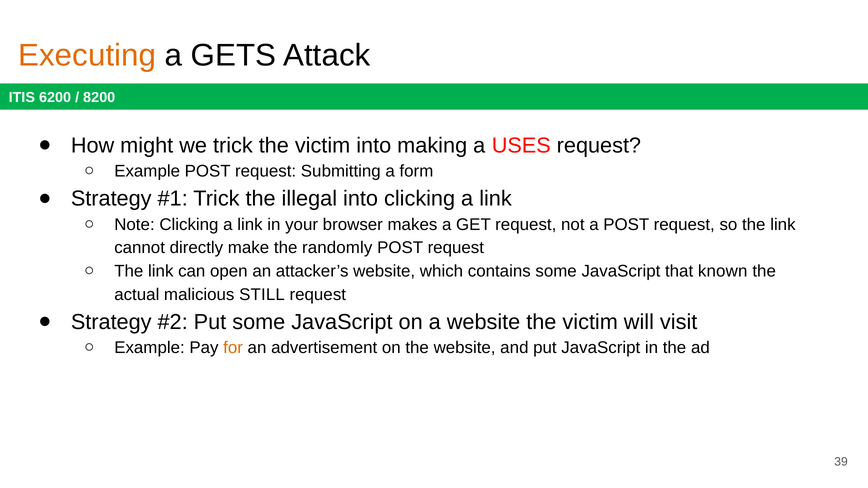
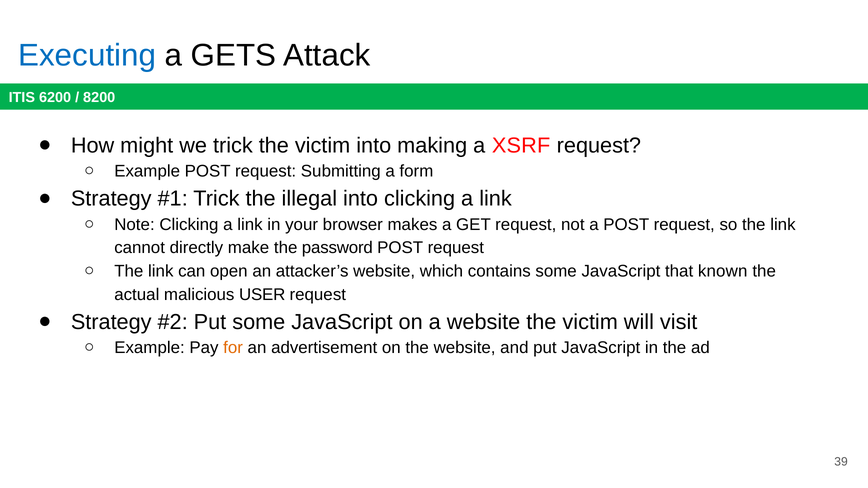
Executing colour: orange -> blue (87, 55)
USES: USES -> XSRF (521, 145)
randomly: randomly -> password (337, 248)
STILL: STILL -> USER (262, 295)
